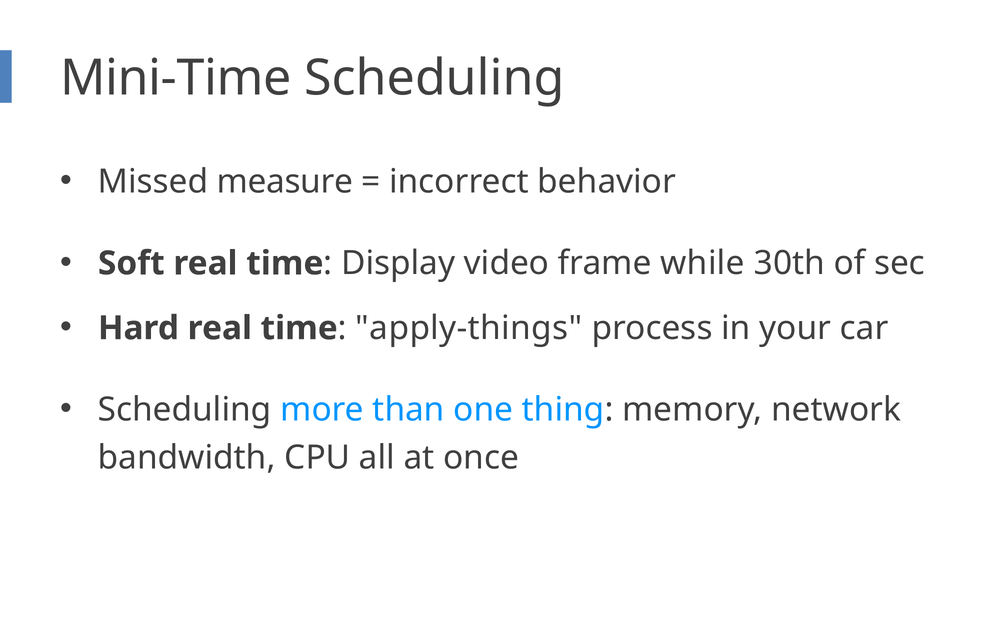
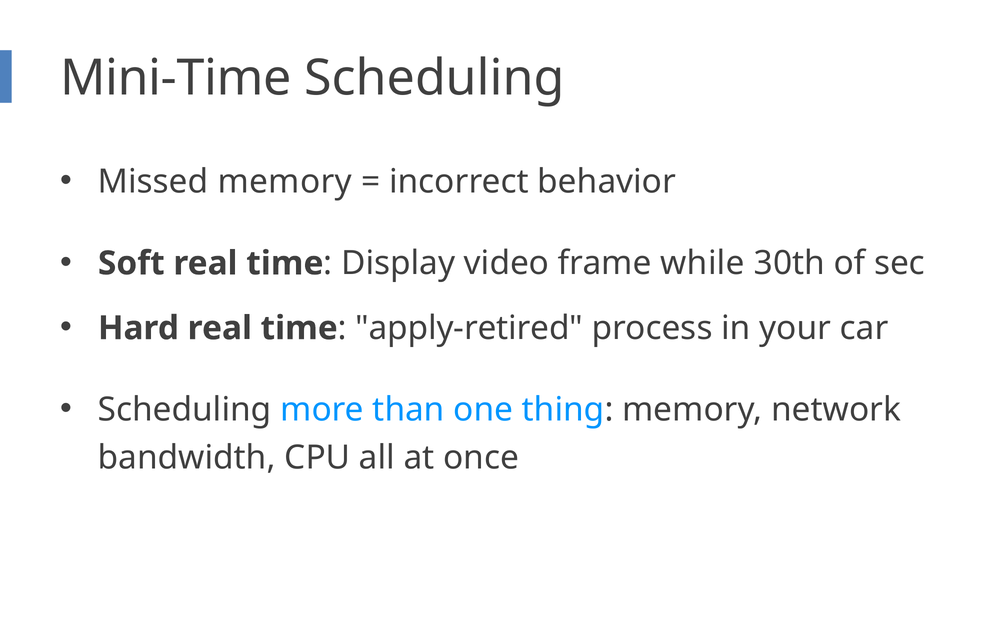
Missed measure: measure -> memory (285, 182)
apply-things: apply-things -> apply-retired (469, 328)
